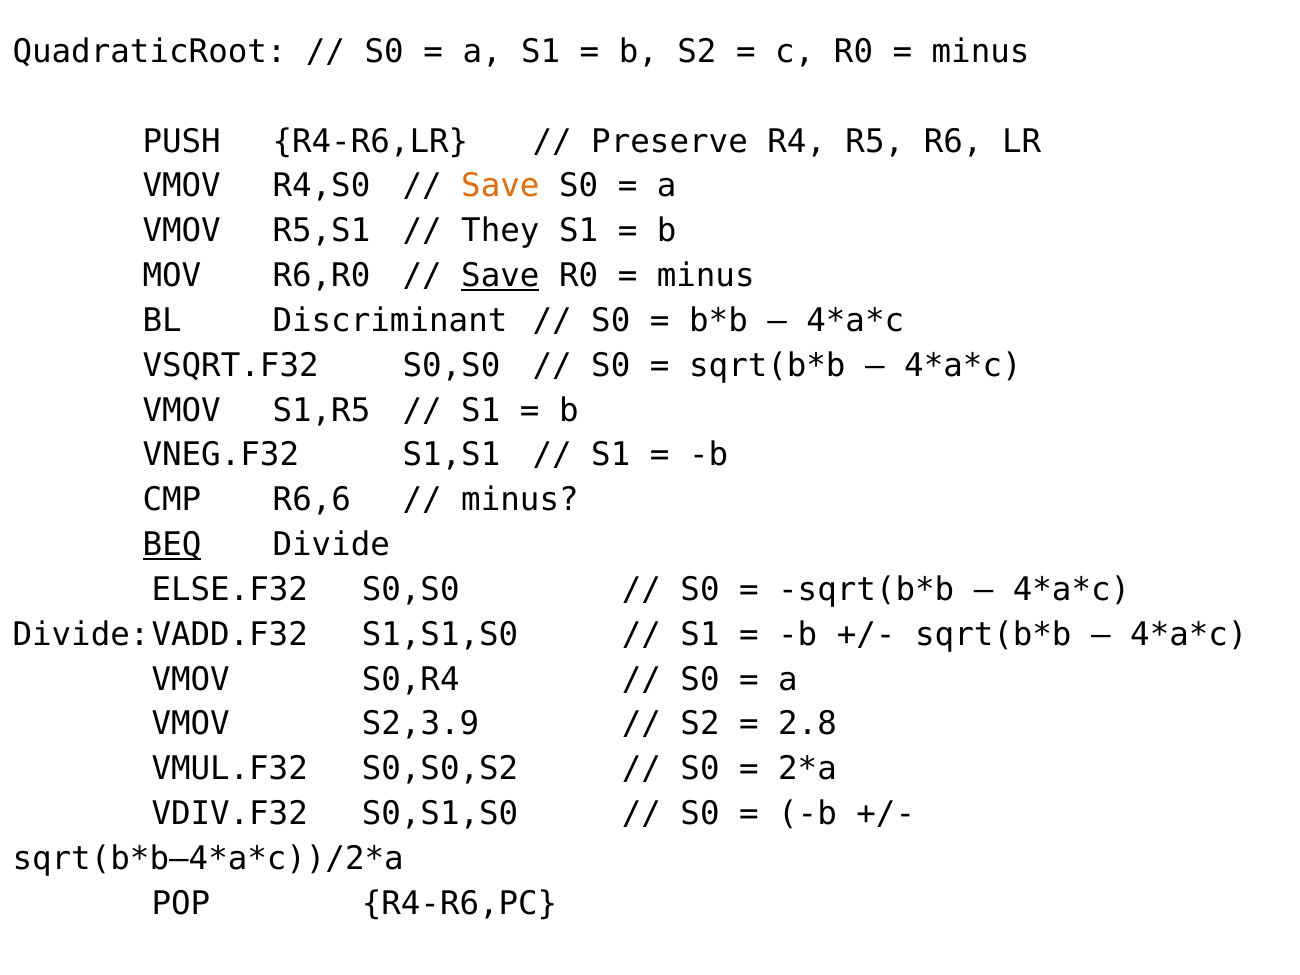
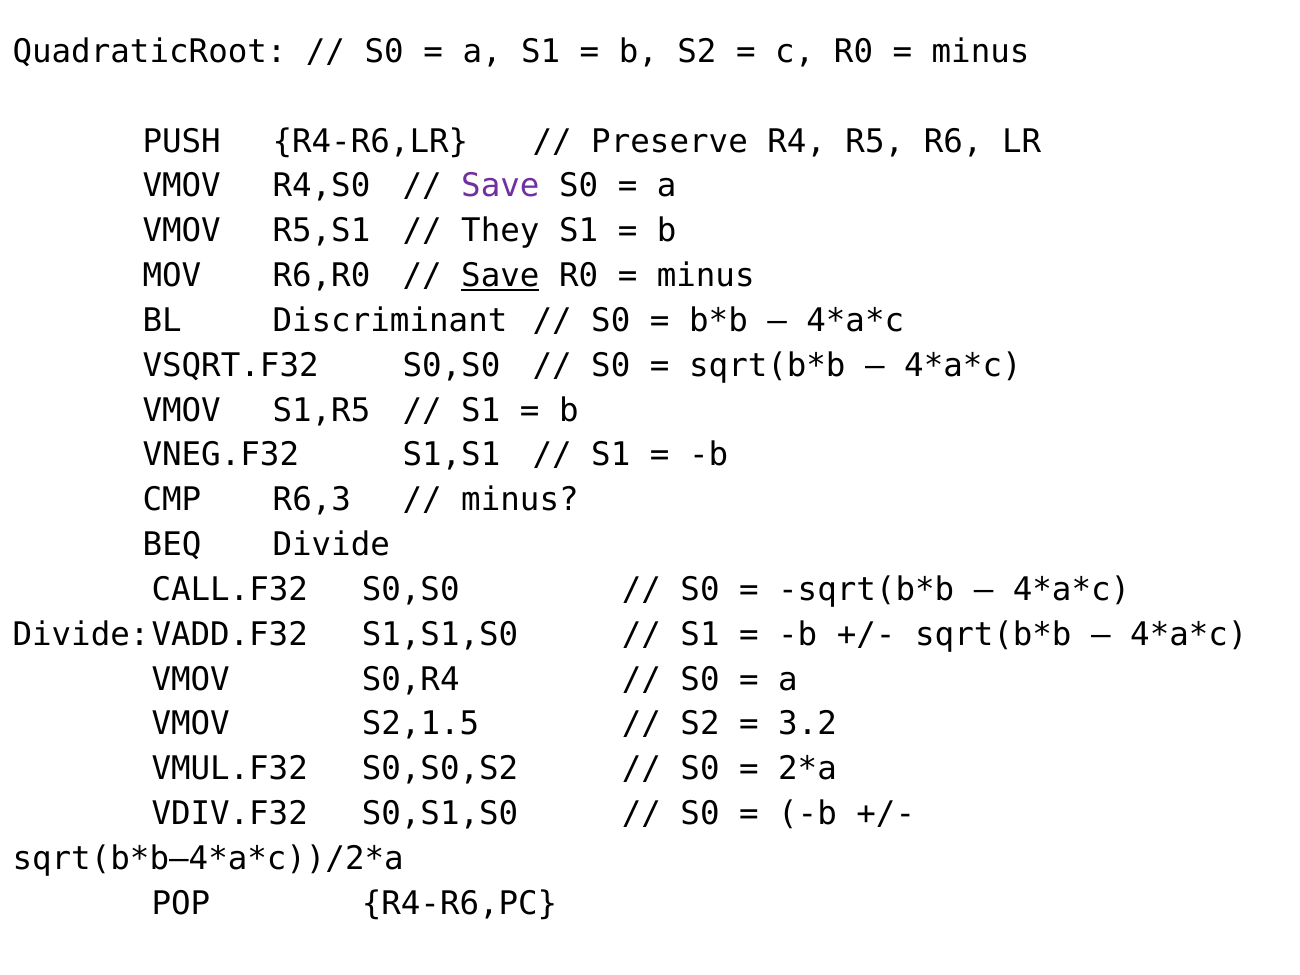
Save colour: orange -> purple (500, 186)
R6,6: R6,6 -> R6,3 (312, 500)
BEQ underline: present -> none (172, 545)
ELSE.F32: ELSE.F32 -> CALL.F32 (230, 590)
S2,3.9: S2,3.9 -> S2,1.5 (421, 724)
2.8: 2.8 -> 3.2 (808, 724)
